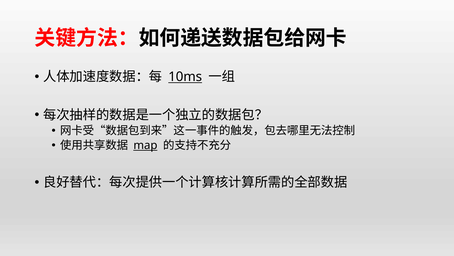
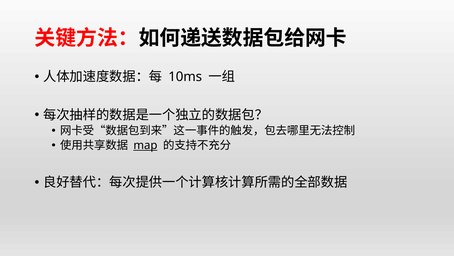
10ms underline: present -> none (185, 77)
